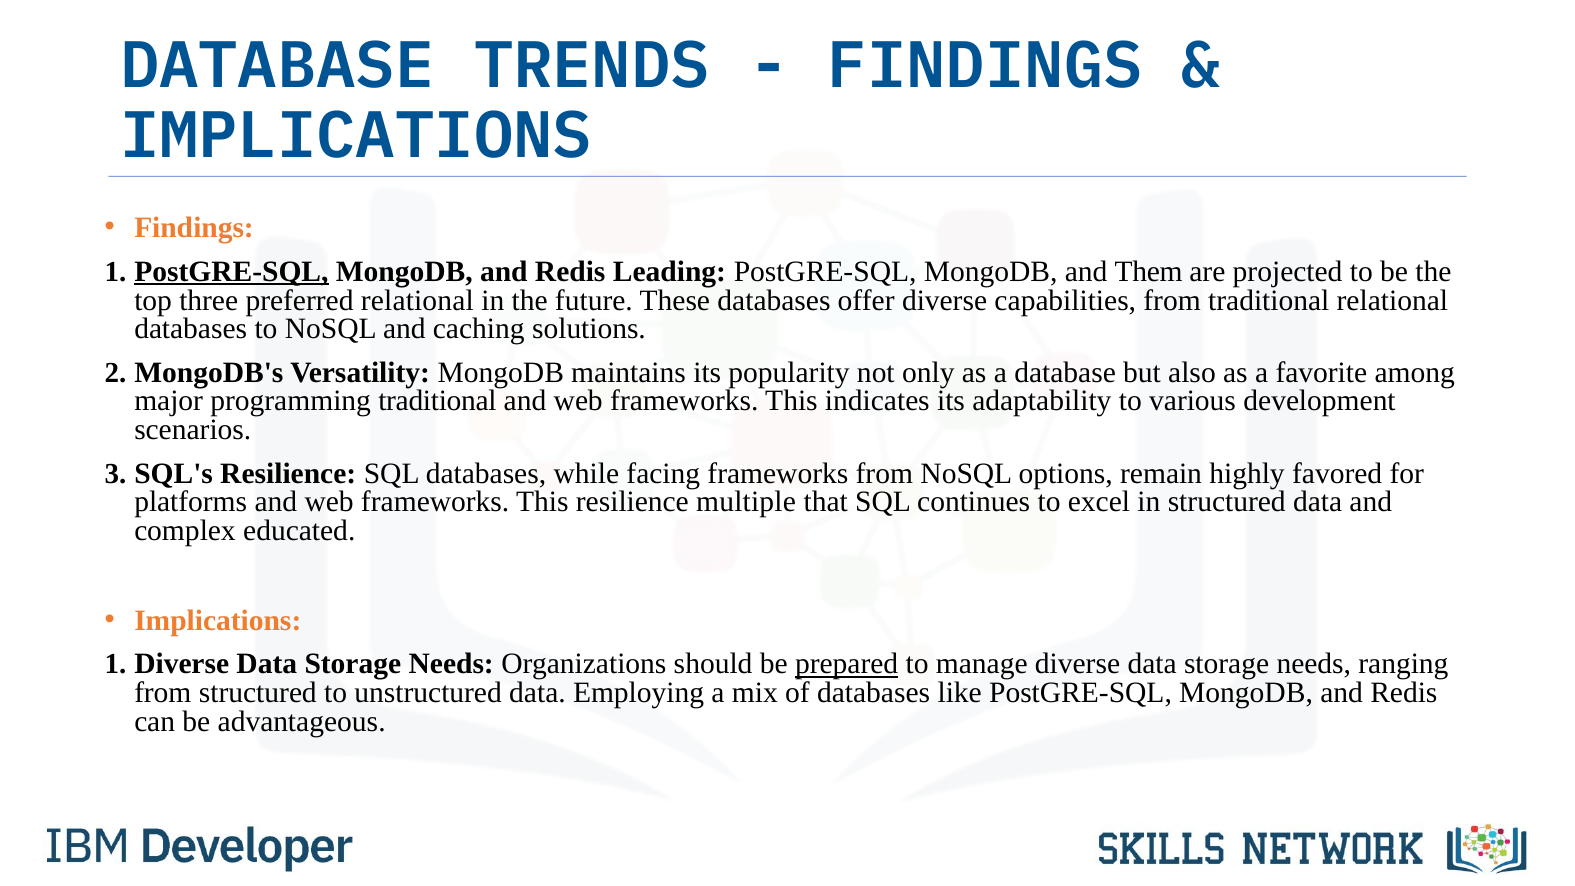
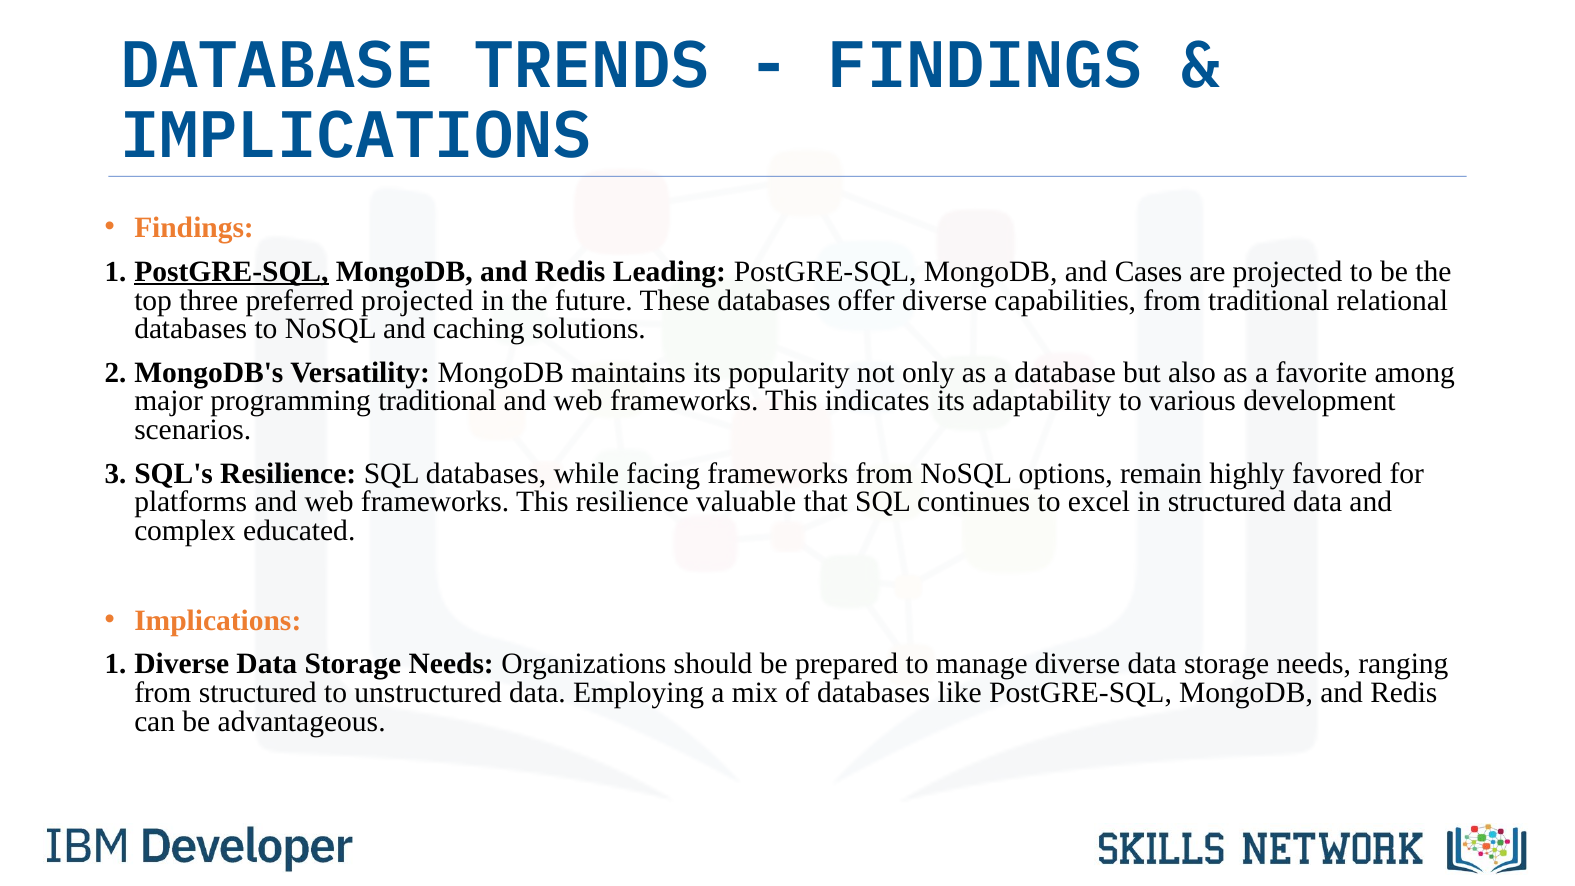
Them: Them -> Cases (1149, 272)
preferred relational: relational -> projected (417, 300)
multiple: multiple -> valuable (746, 502)
prepared underline: present -> none (847, 664)
